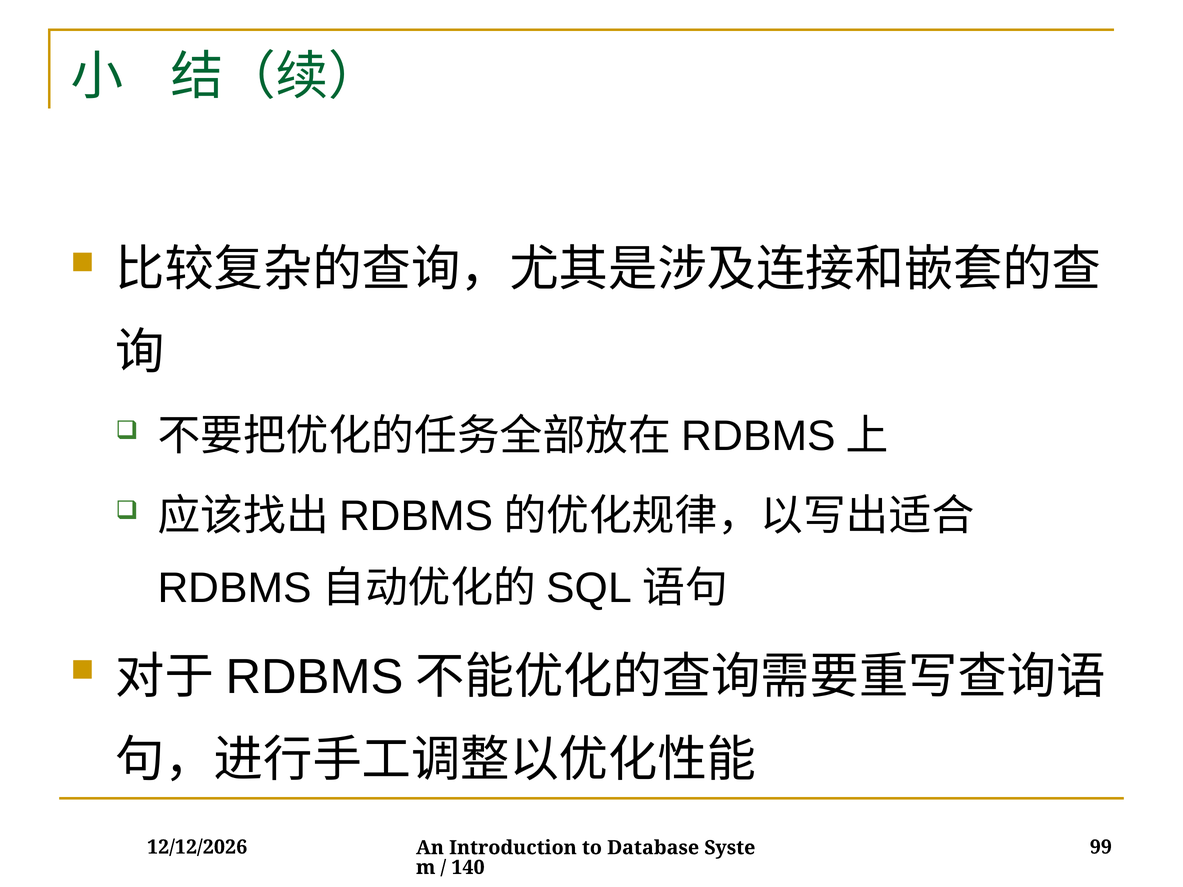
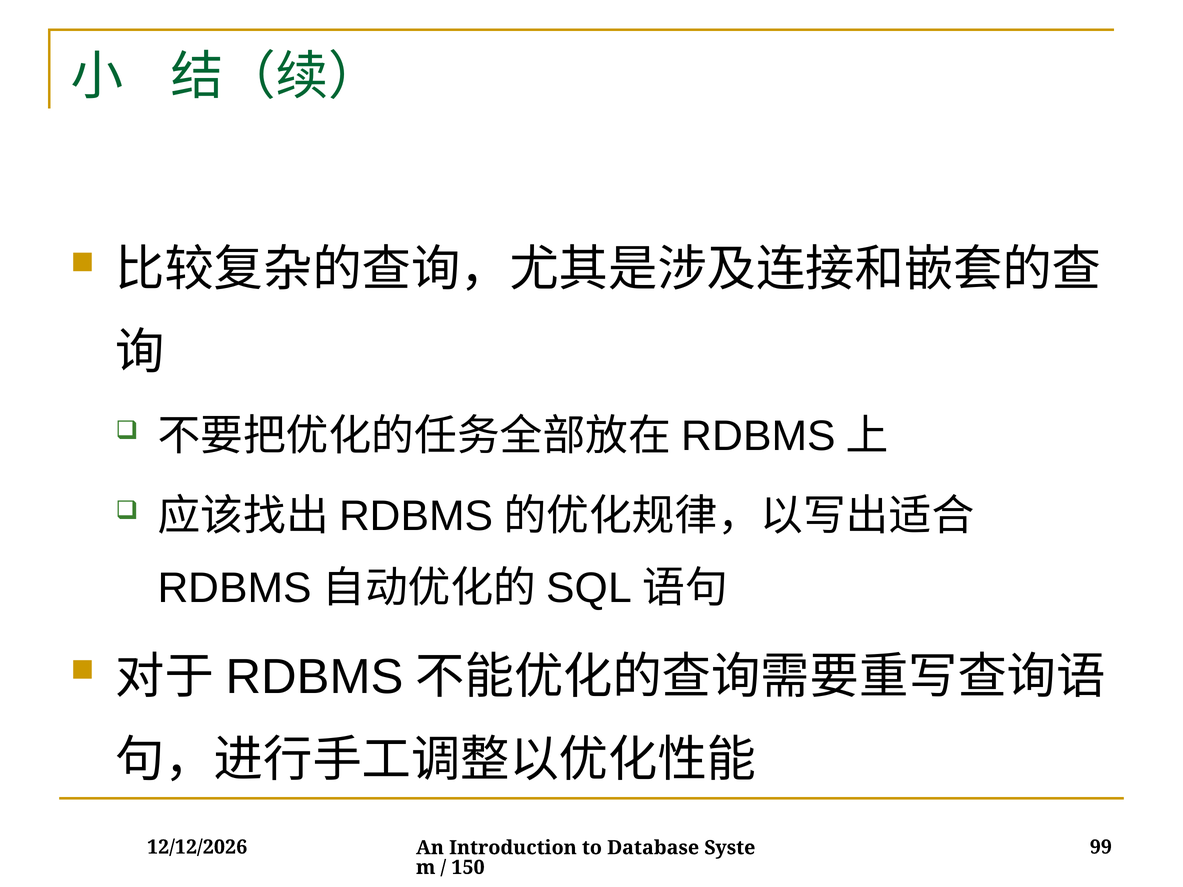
140: 140 -> 150 (468, 868)
